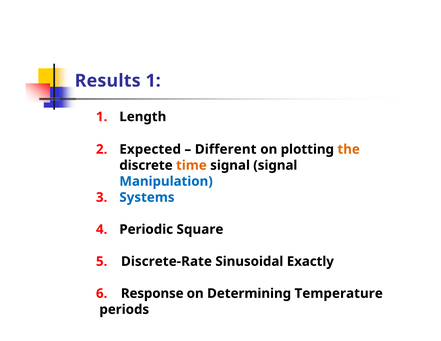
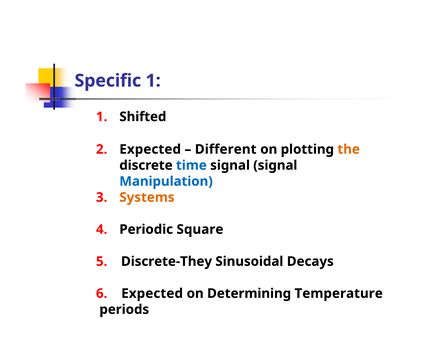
Results: Results -> Specific (108, 81)
Length: Length -> Shifted (143, 117)
time colour: orange -> blue (191, 165)
Systems colour: blue -> orange (147, 197)
Discrete-Rate: Discrete-Rate -> Discrete-They (167, 261)
Exactly: Exactly -> Decays (310, 261)
Response: Response -> Expected (152, 293)
